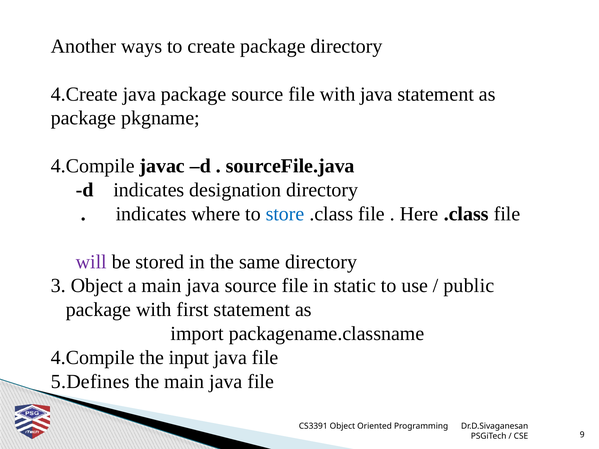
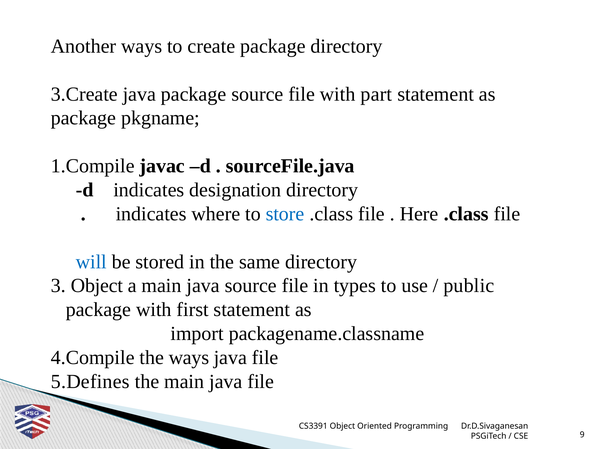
4.Create: 4.Create -> 3.Create (84, 94)
with java: java -> part (376, 94)
4.Compile: 4.Compile -> 1.Compile (93, 166)
will colour: purple -> blue (91, 262)
static: static -> types (355, 286)
the input: input -> ways (189, 358)
